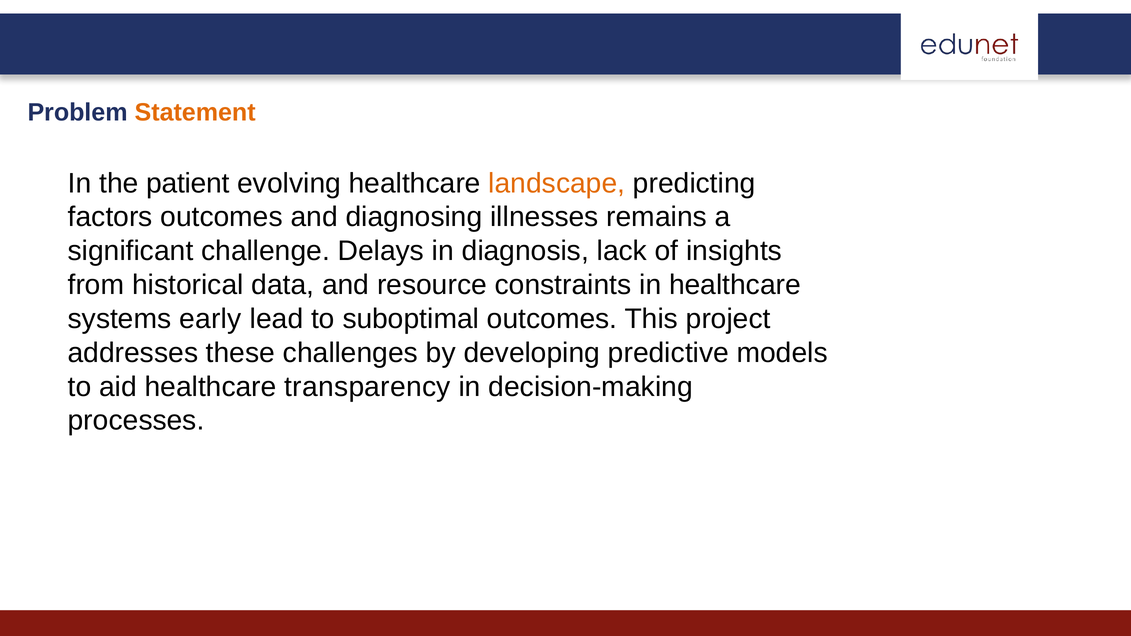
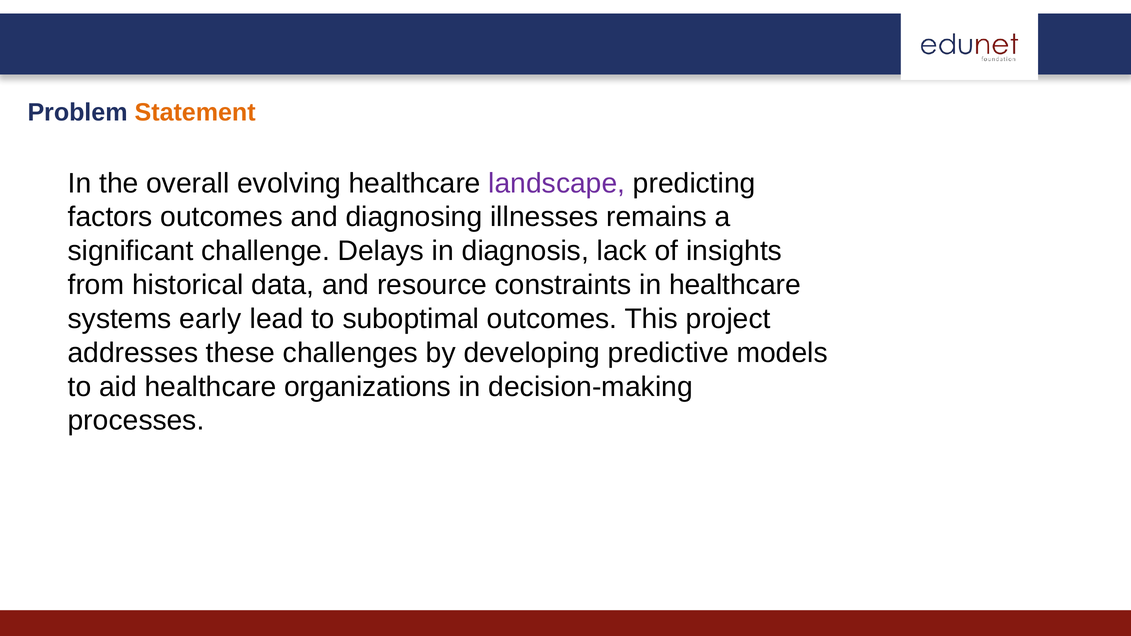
patient: patient -> overall (188, 183)
landscape colour: orange -> purple (557, 183)
transparency: transparency -> organizations (368, 387)
